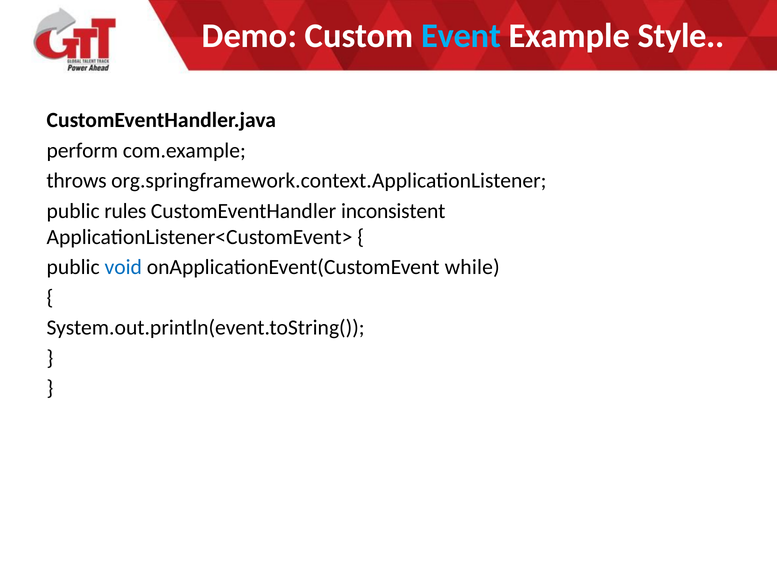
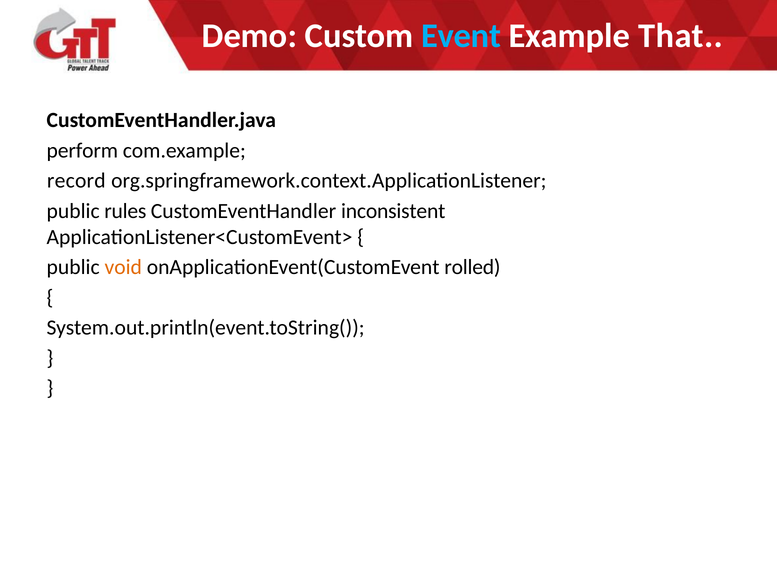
Style: Style -> That (681, 36)
throws: throws -> record (76, 181)
void colour: blue -> orange (123, 267)
while: while -> rolled (472, 267)
